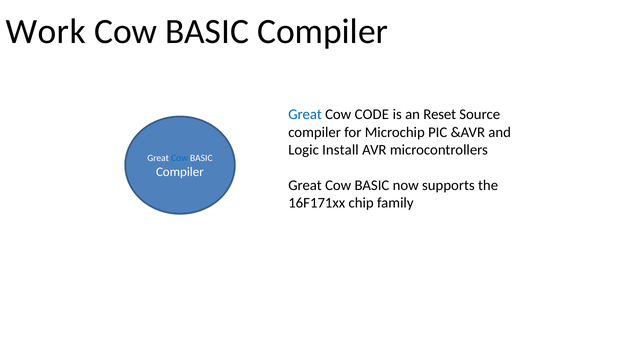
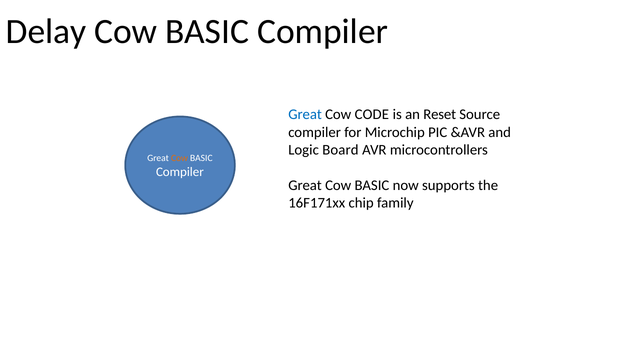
Work: Work -> Delay (46, 32)
Install: Install -> Board (340, 150)
Cow colour: blue -> orange (179, 158)
